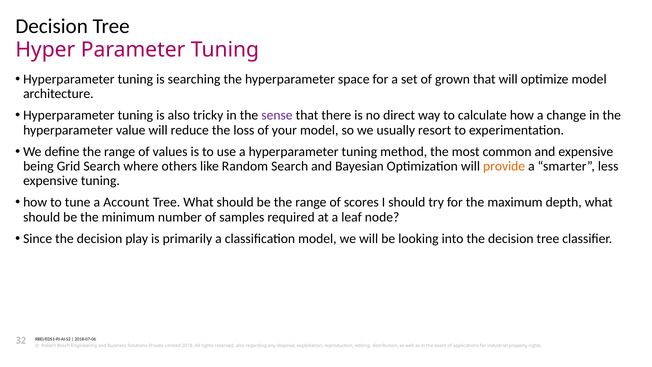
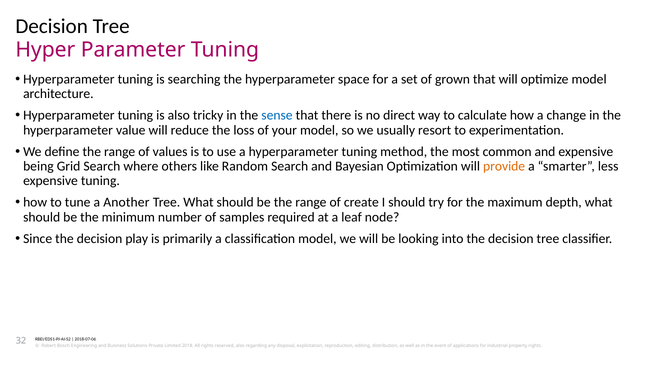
sense colour: purple -> blue (277, 115)
Account: Account -> Another (126, 202)
scores: scores -> create (361, 202)
